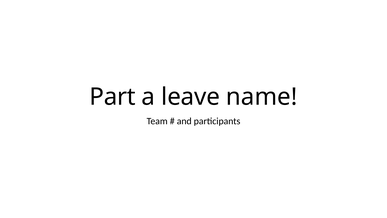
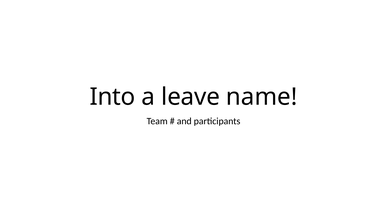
Part: Part -> Into (112, 97)
